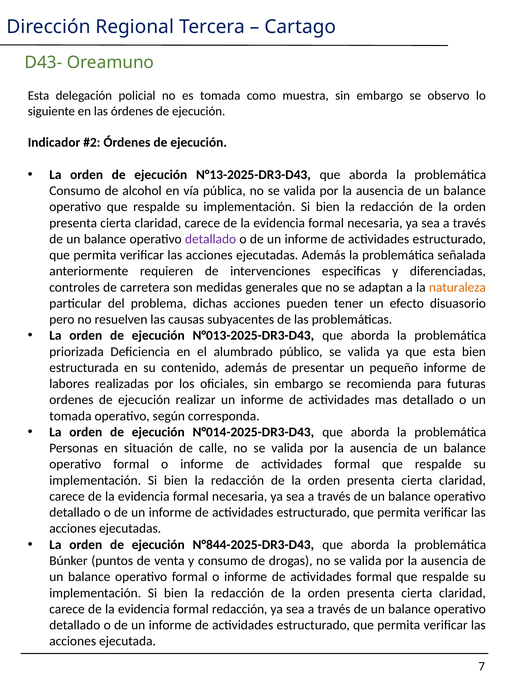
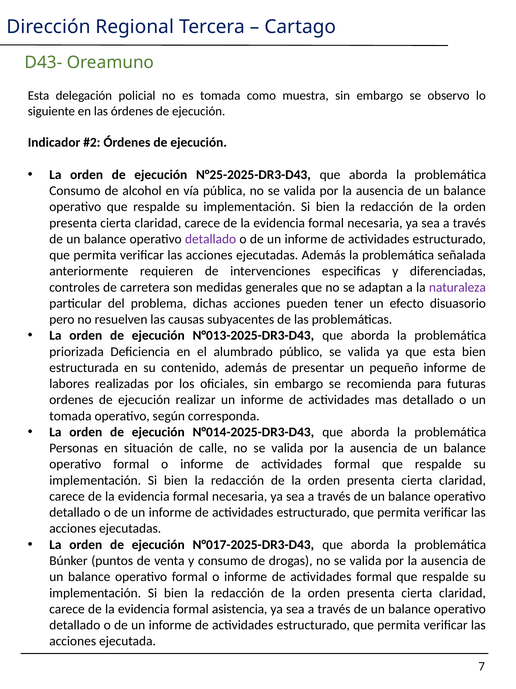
N°13-2025-DR3-D43: N°13-2025-DR3-D43 -> N°25-2025-DR3-D43 (253, 174)
naturaleza colour: orange -> purple (457, 287)
N°844-2025-DR3-D43: N°844-2025-DR3-D43 -> N°017-2025-DR3-D43 (253, 544)
formal redacción: redacción -> asistencia (240, 608)
